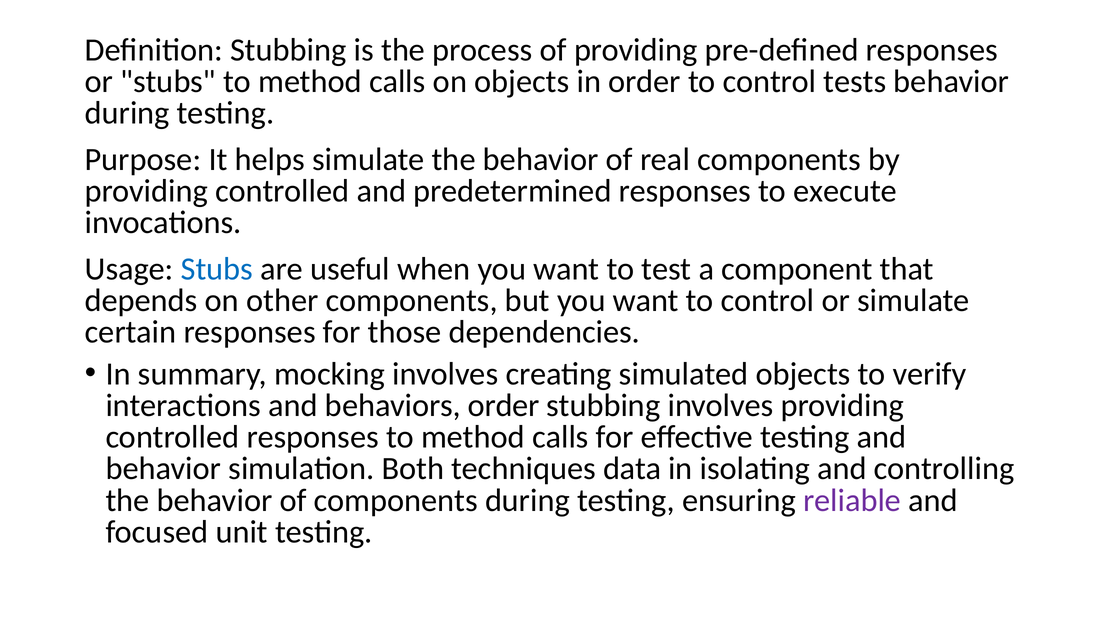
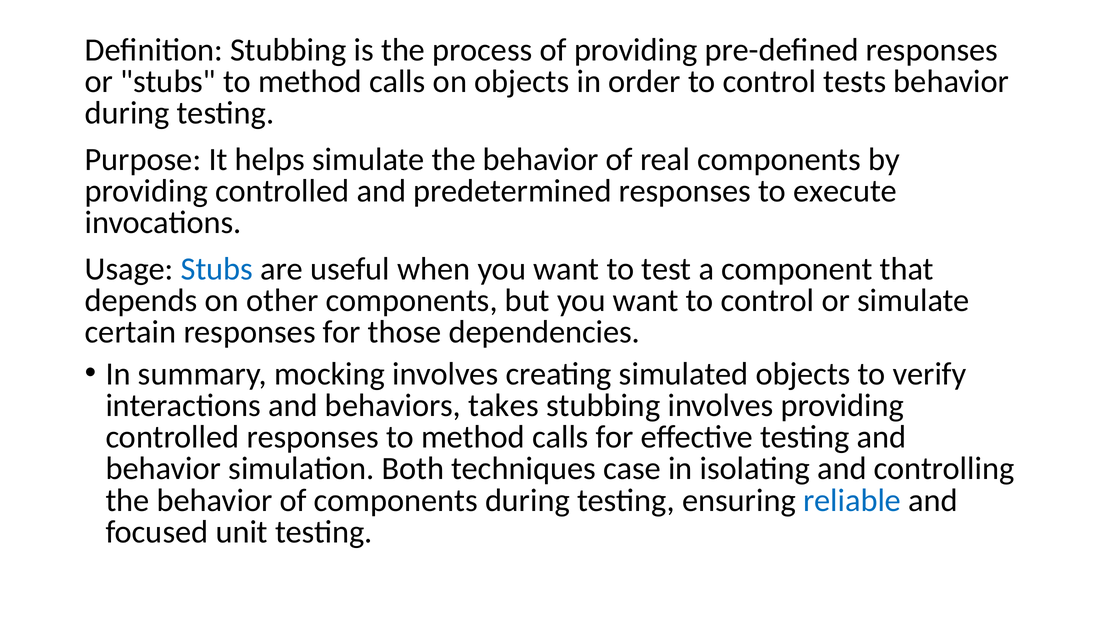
behaviors order: order -> takes (503, 405)
data: data -> case (632, 468)
reliable colour: purple -> blue (852, 500)
